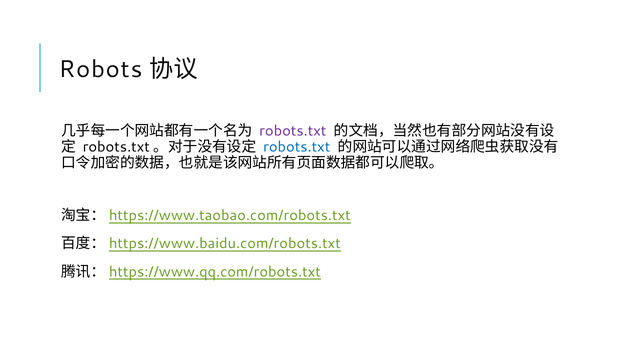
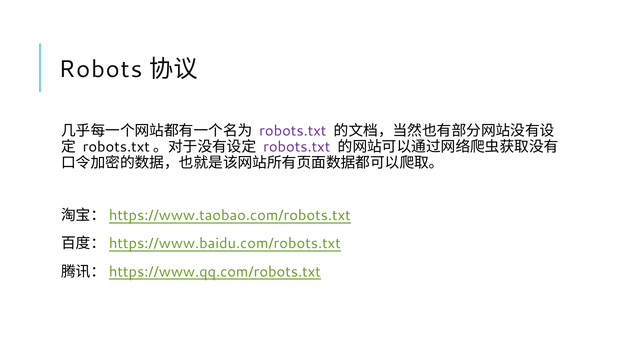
robots.txt colour: blue -> purple (297, 147)
